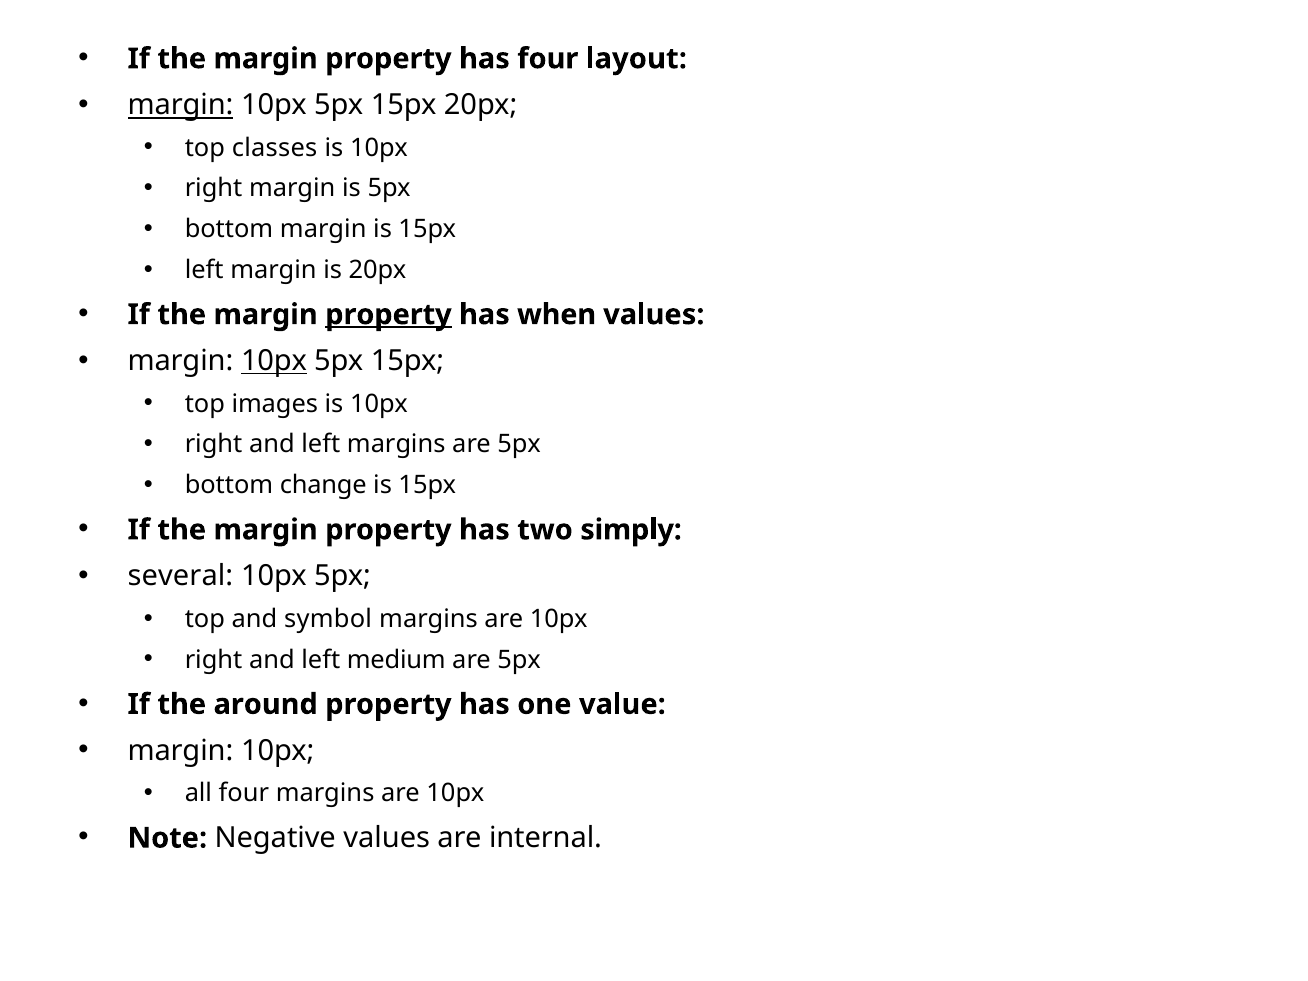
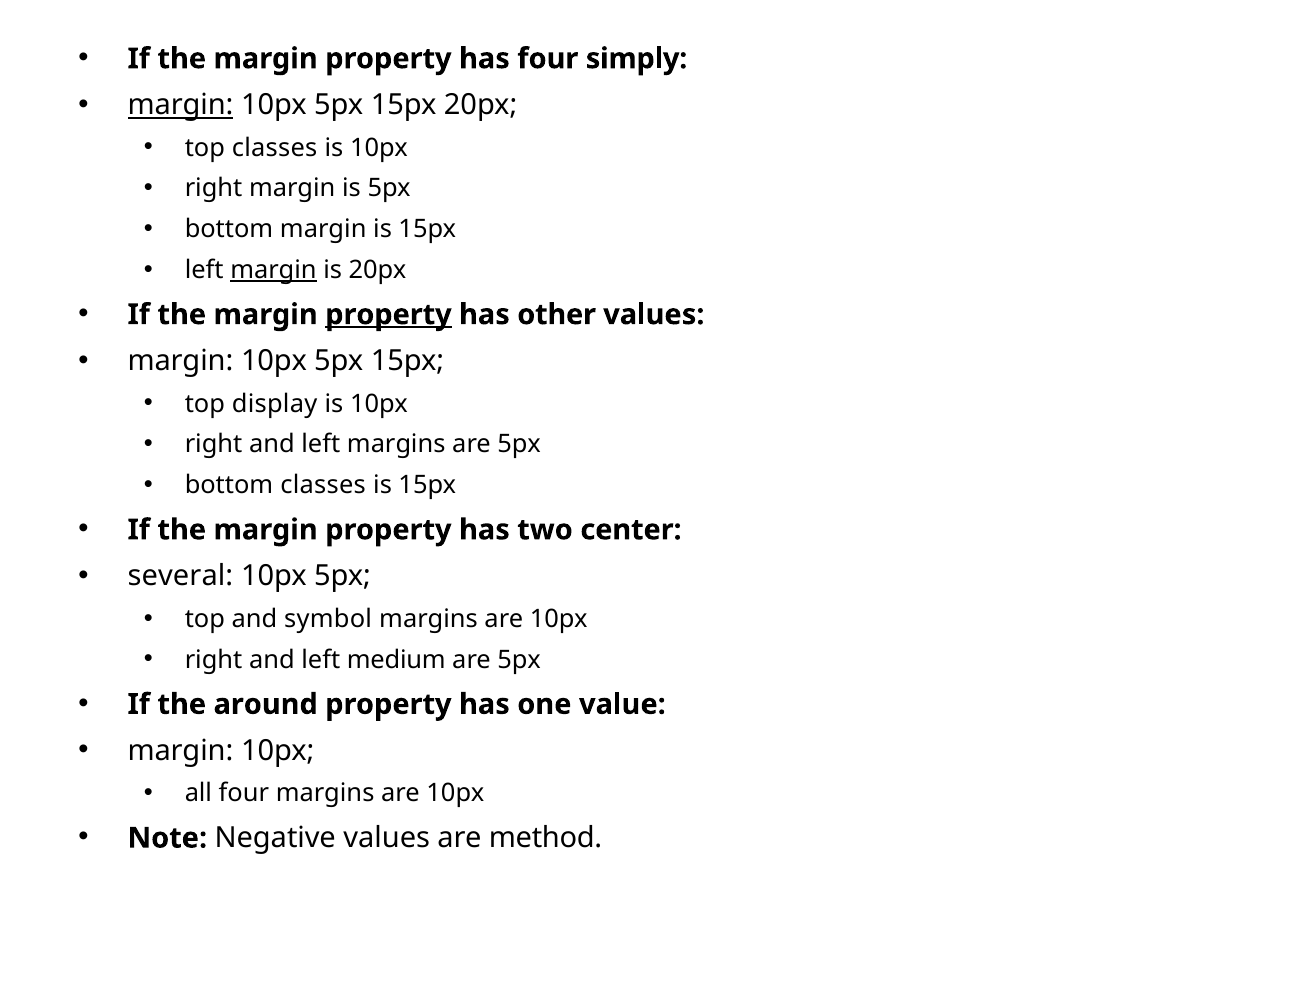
layout: layout -> simply (637, 59)
margin underline: none -> present (273, 270)
when: when -> other (557, 315)
10px underline: present -> none (274, 361)
images: images -> display (275, 404)
bottom change: change -> classes (323, 485)
simply: simply -> center (631, 530)
internal: internal -> method (546, 838)
